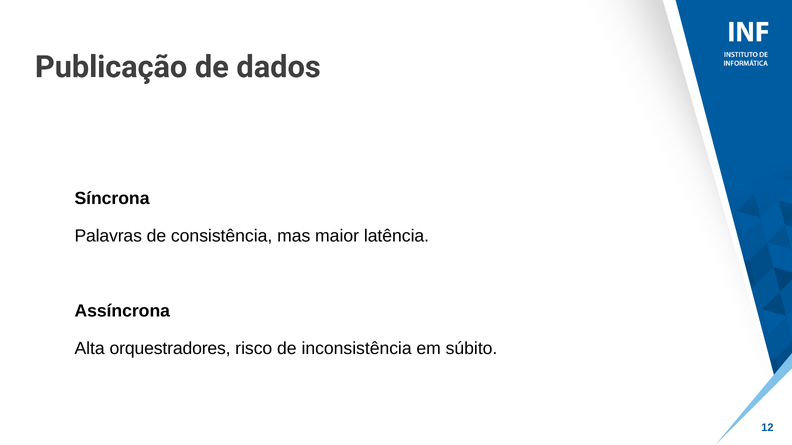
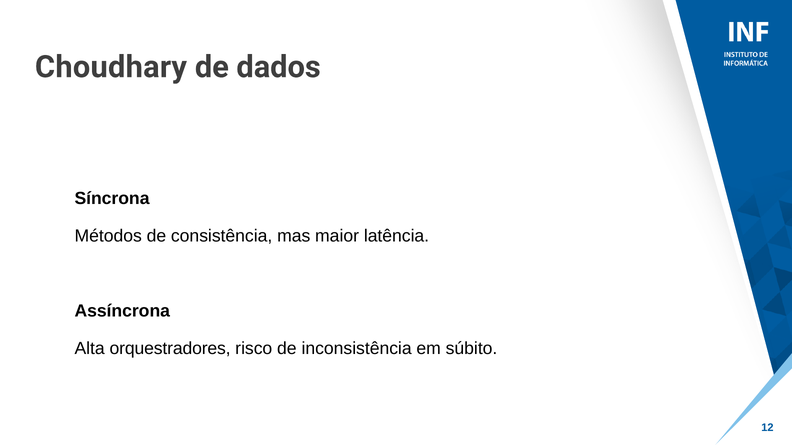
Publicação: Publicação -> Choudhary (111, 67)
Palavras: Palavras -> Métodos (108, 236)
